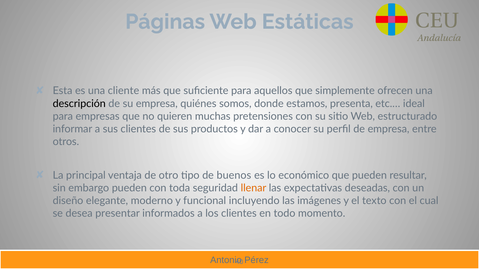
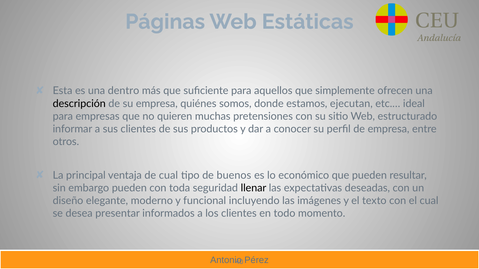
cliente: cliente -> dentro (123, 91)
presenta: presenta -> ejecutan (351, 104)
de otro: otro -> cual (168, 176)
llenar colour: orange -> black (254, 188)
